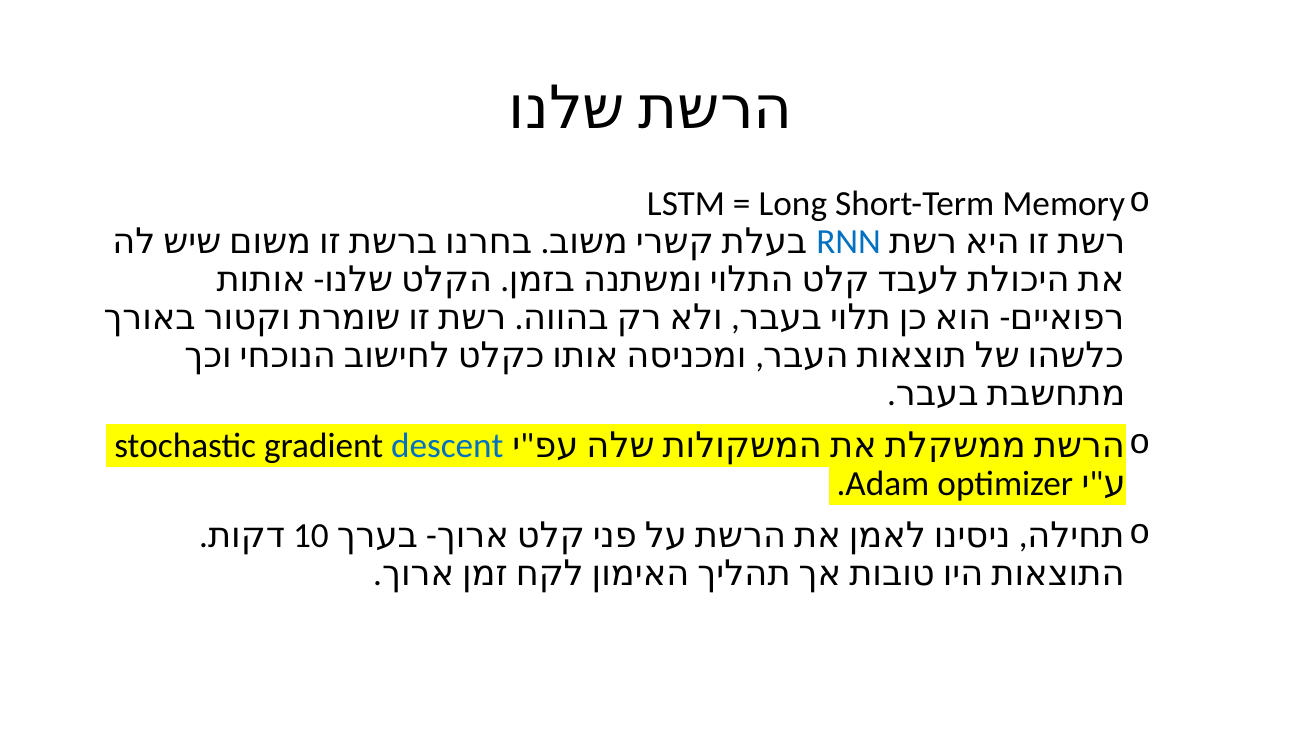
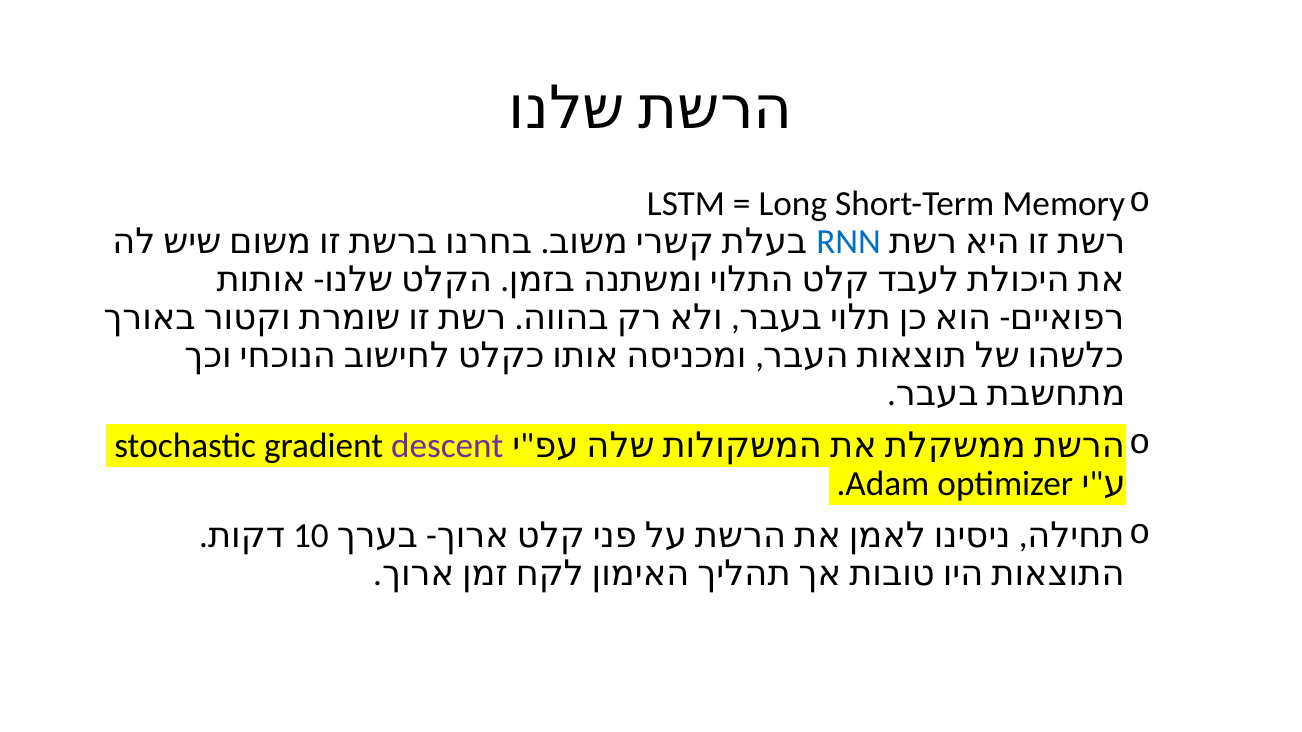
descent colour: blue -> purple (447, 446)
